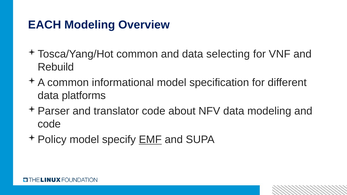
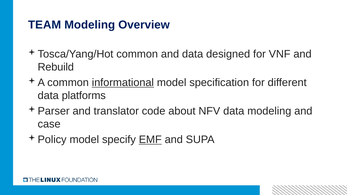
EACH: EACH -> TEAM (45, 25)
selecting: selecting -> designed (228, 54)
informational underline: none -> present (123, 83)
code: code -> case (49, 124)
